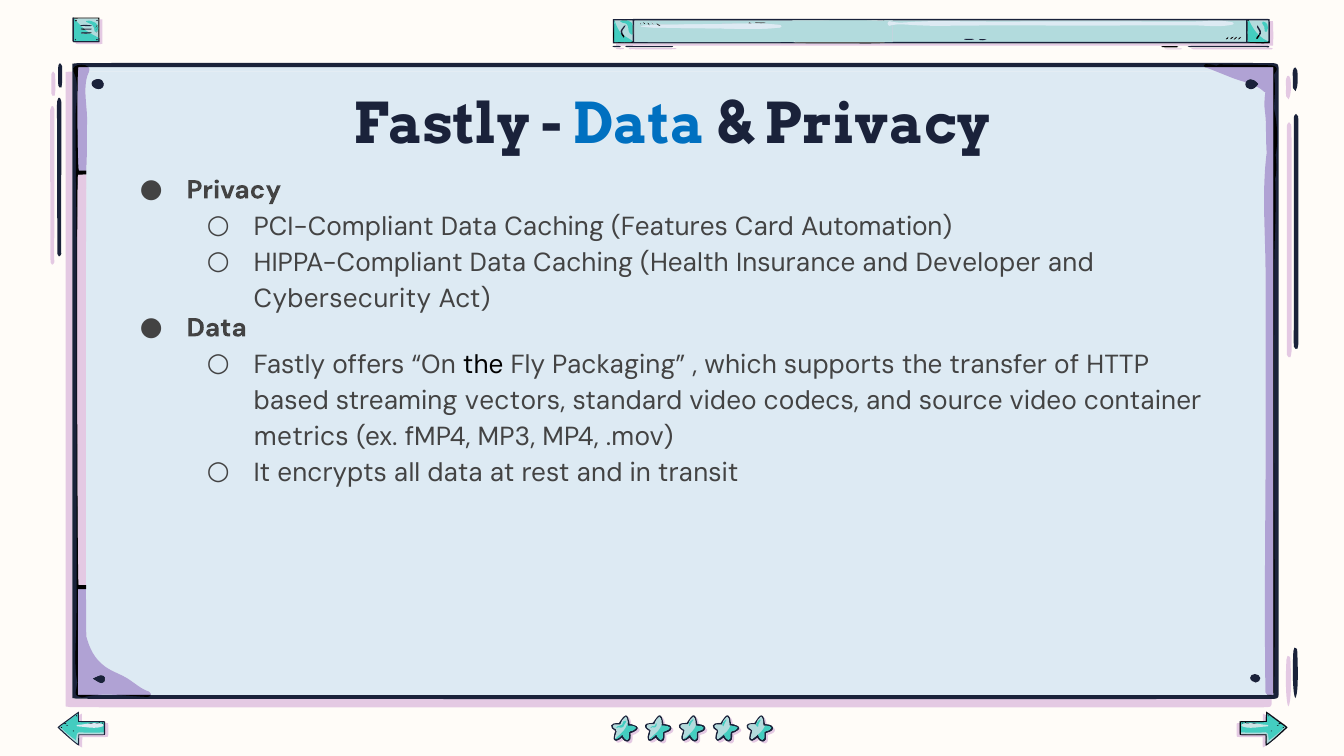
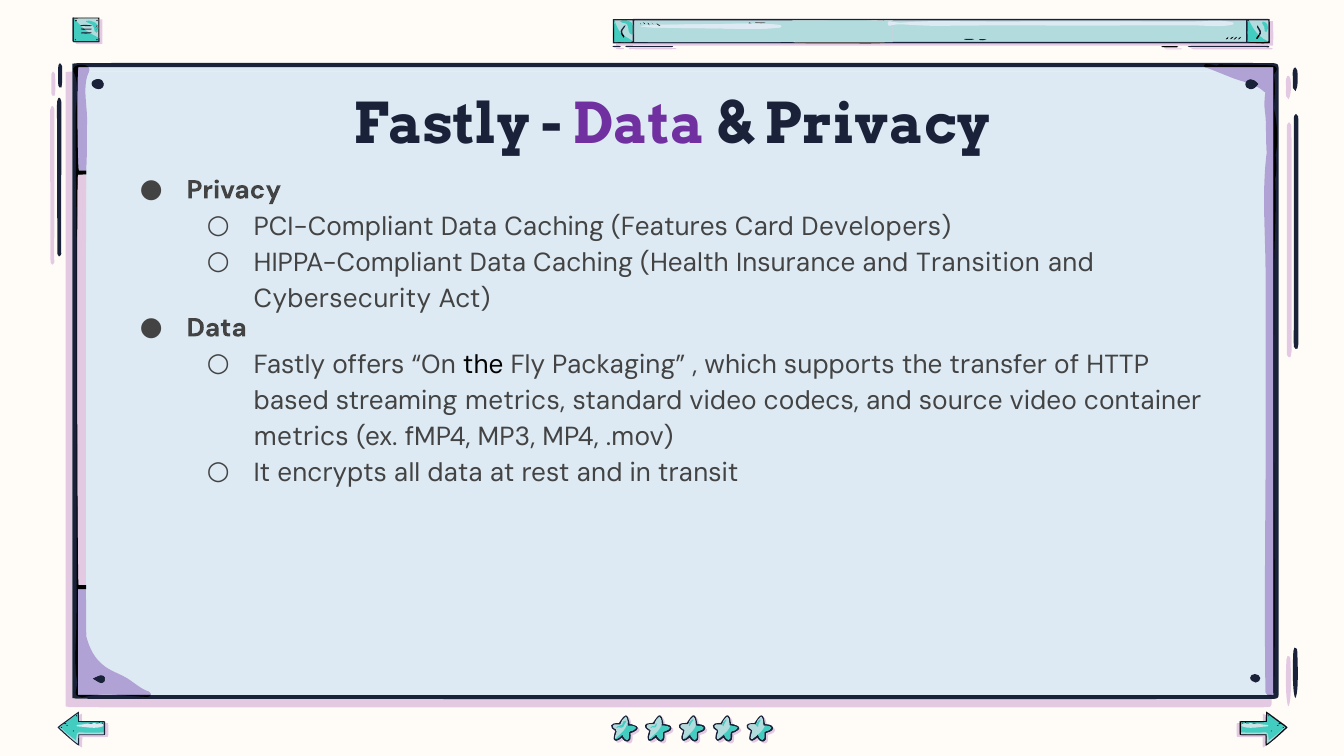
Data colour: blue -> purple (640, 125)
Automation: Automation -> Developers (876, 227)
Developer: Developer -> Transition (978, 263)
streaming vectors: vectors -> metrics (515, 401)
